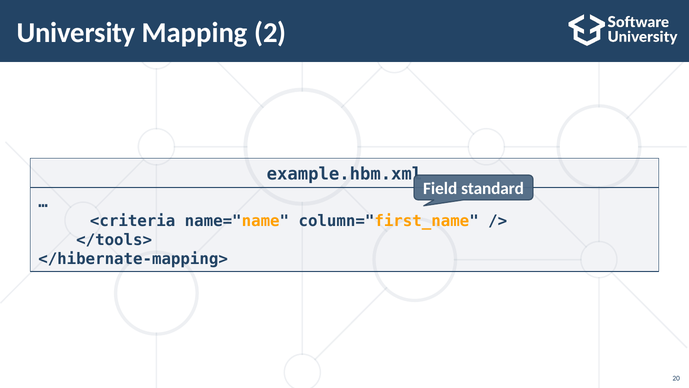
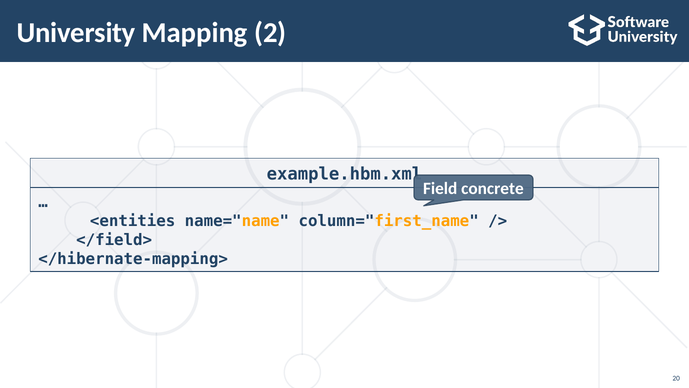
standard: standard -> concrete (492, 188)
<criteria: <criteria -> <entities (133, 221)
</tools>: </tools> -> </field> (114, 240)
